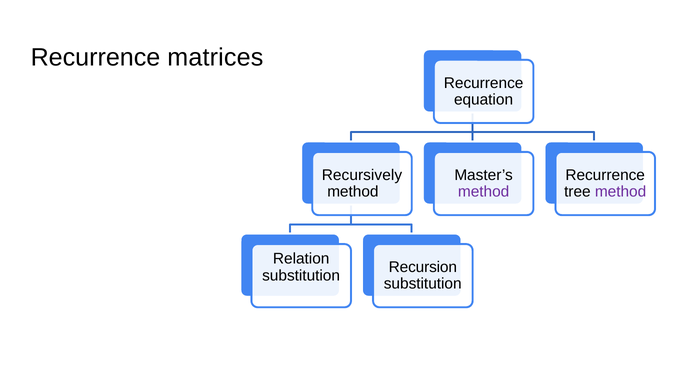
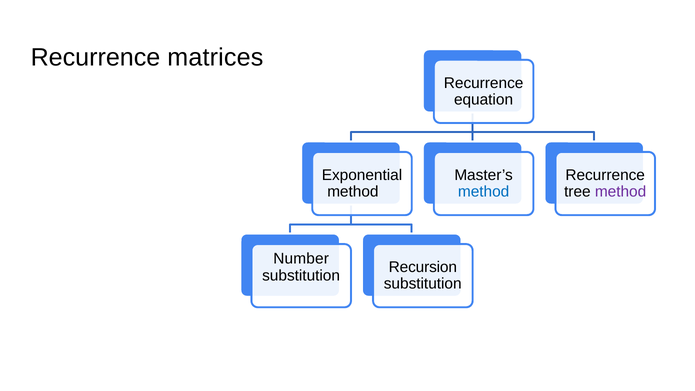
Recursively: Recursively -> Exponential (362, 175)
method colour: purple -> blue (484, 192)
Relation: Relation -> Number (301, 259)
